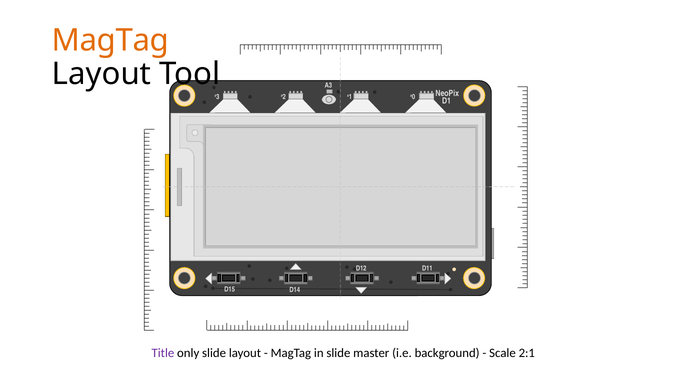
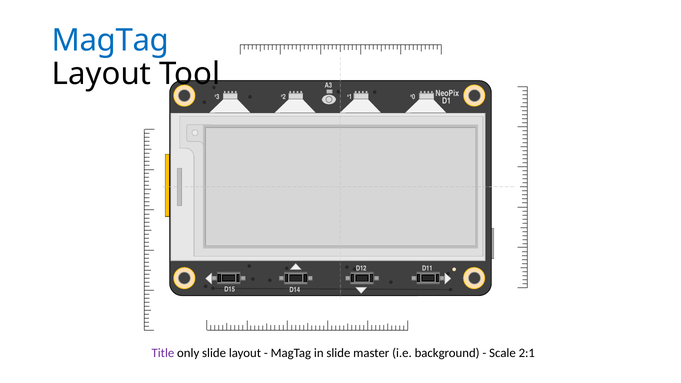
MagTag colour: orange -> blue (110, 40)
